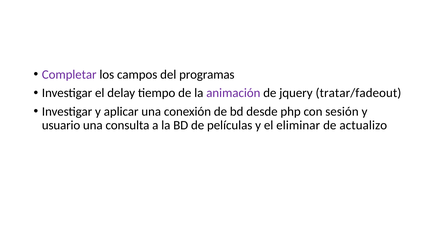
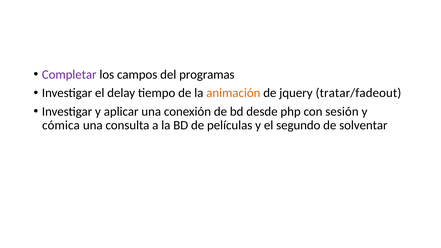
animación colour: purple -> orange (233, 93)
usuario: usuario -> cómica (61, 125)
eliminar: eliminar -> segundo (298, 125)
actualizo: actualizo -> solventar (363, 125)
